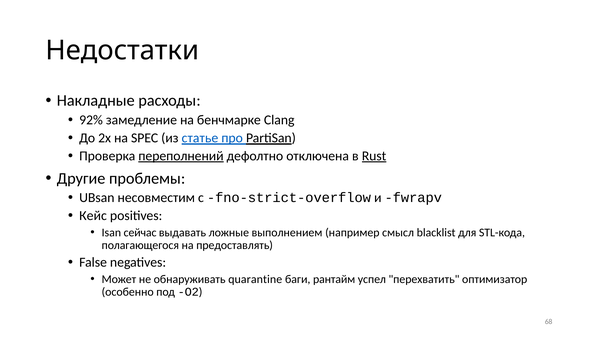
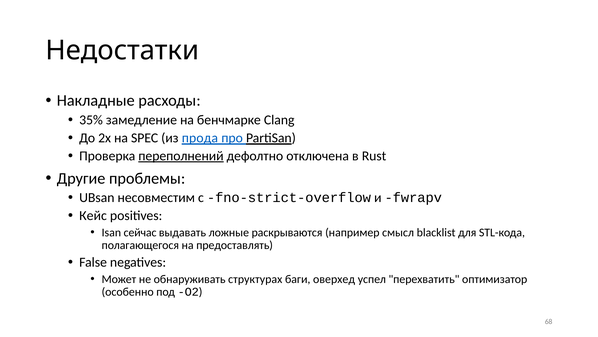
92%: 92% -> 35% (91, 120)
статье: статье -> прода (200, 138)
Rust underline: present -> none (374, 156)
выполнением: выполнением -> раскрываются (287, 232)
quarantine: quarantine -> структурах (255, 279)
рантайм: рантайм -> оверхед (334, 279)
